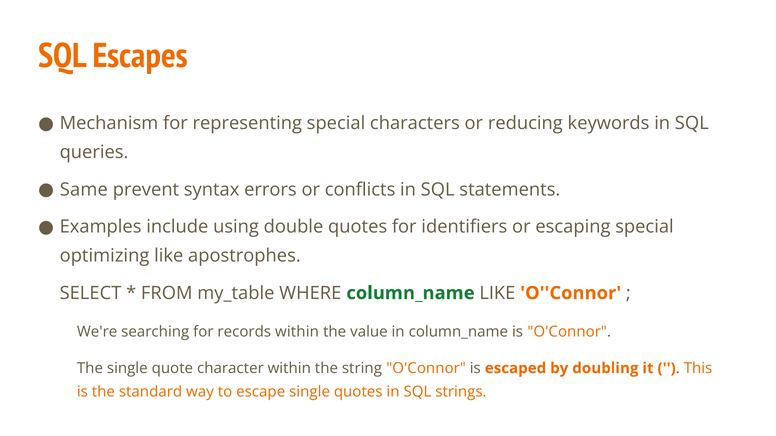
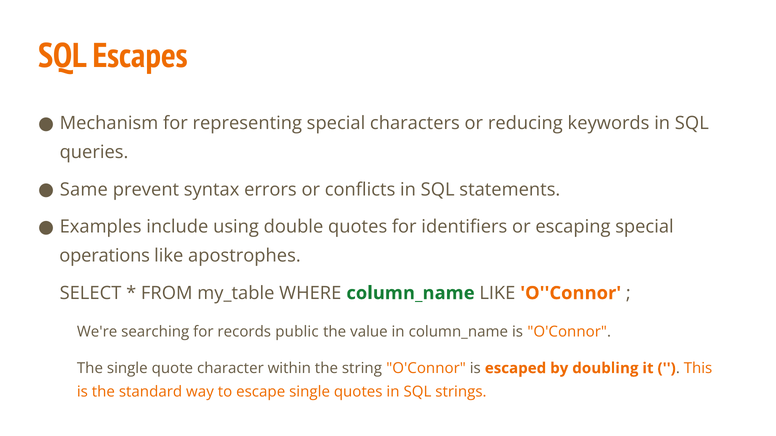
optimizing: optimizing -> operations (105, 256)
records within: within -> public (297, 332)
